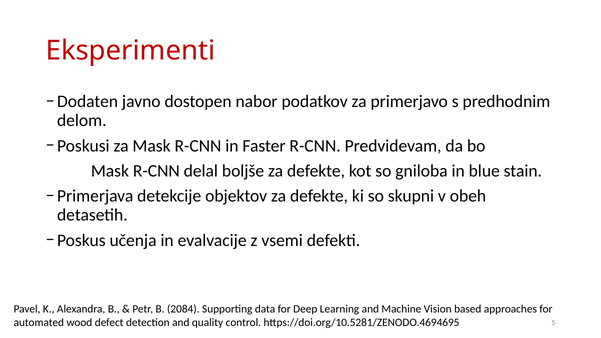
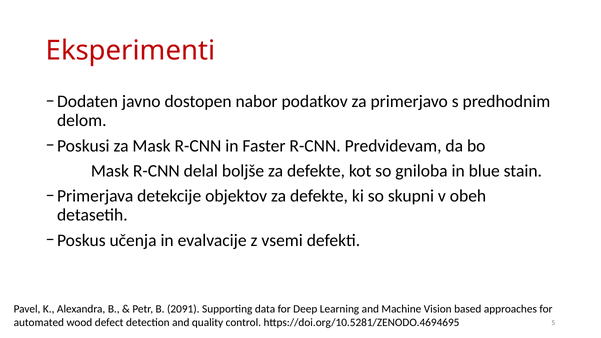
2084: 2084 -> 2091 (183, 309)
